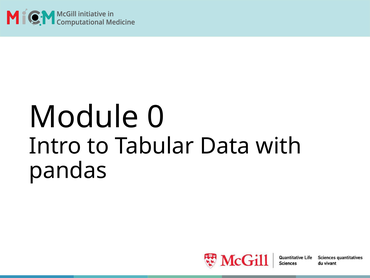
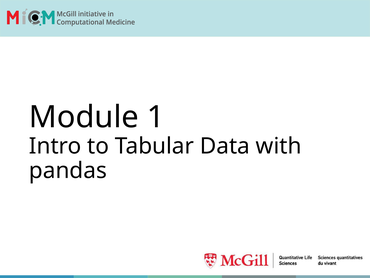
0: 0 -> 1 (156, 117)
